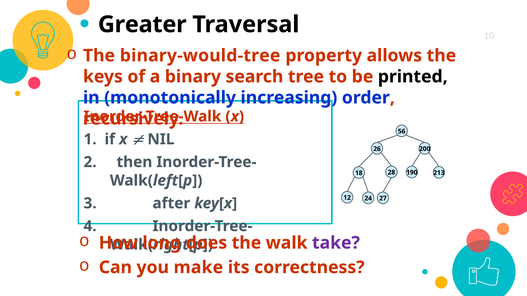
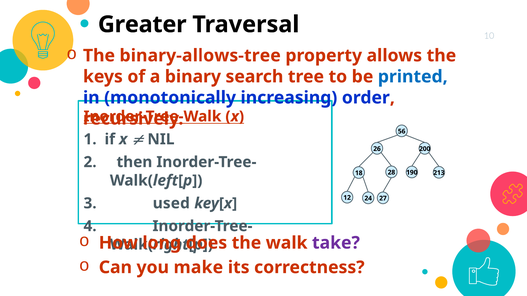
binary-would-tree: binary-would-tree -> binary-allows-tree (200, 56)
printed colour: black -> blue (413, 77)
after: after -> used (171, 204)
